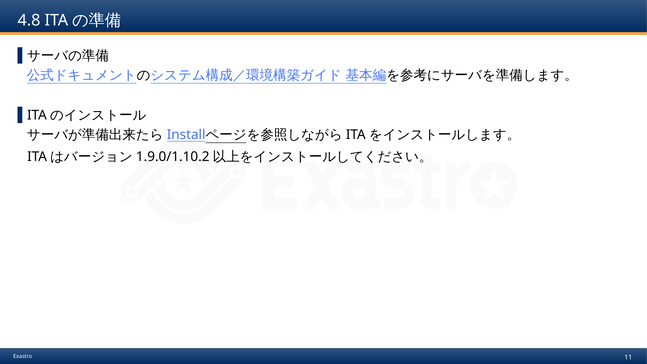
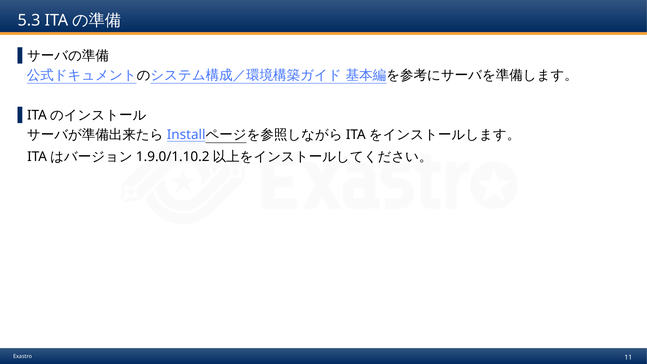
4.8: 4.8 -> 5.3 (29, 21)
